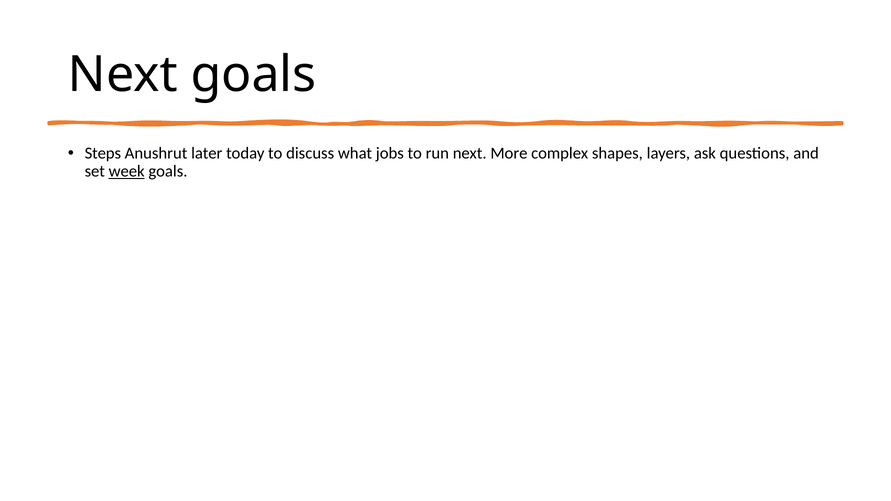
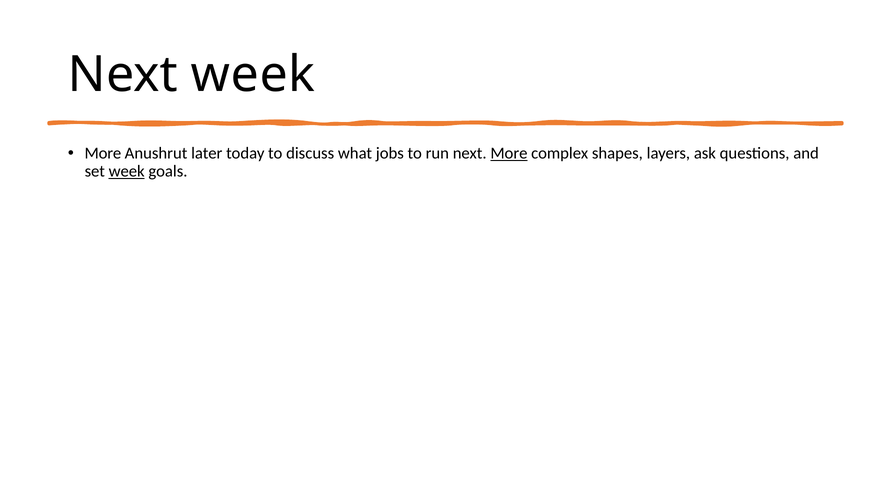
Next goals: goals -> week (253, 75)
Steps: Steps -> More (103, 153)
More underline: none -> present (509, 153)
